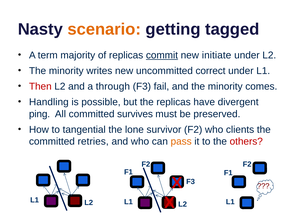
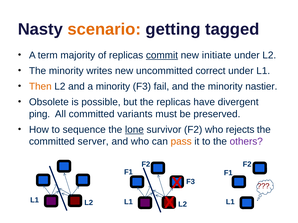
Then colour: red -> orange (40, 87)
a through: through -> minority (113, 87)
comes: comes -> nastier (261, 87)
Handling: Handling -> Obsolete (49, 102)
survives: survives -> variants (135, 114)
tangential: tangential -> sequence (84, 130)
lone underline: none -> present (134, 130)
clients: clients -> rejects (240, 130)
retries: retries -> server (93, 142)
others colour: red -> purple (246, 142)
